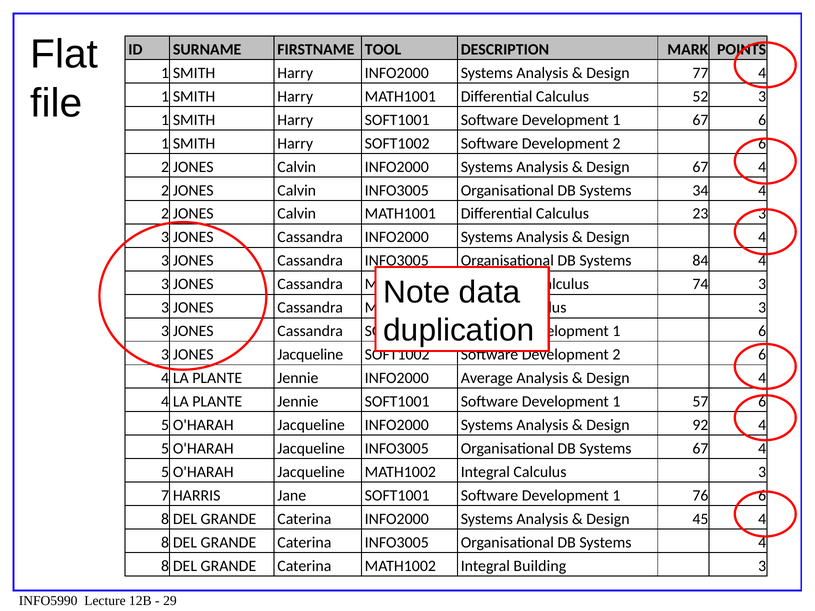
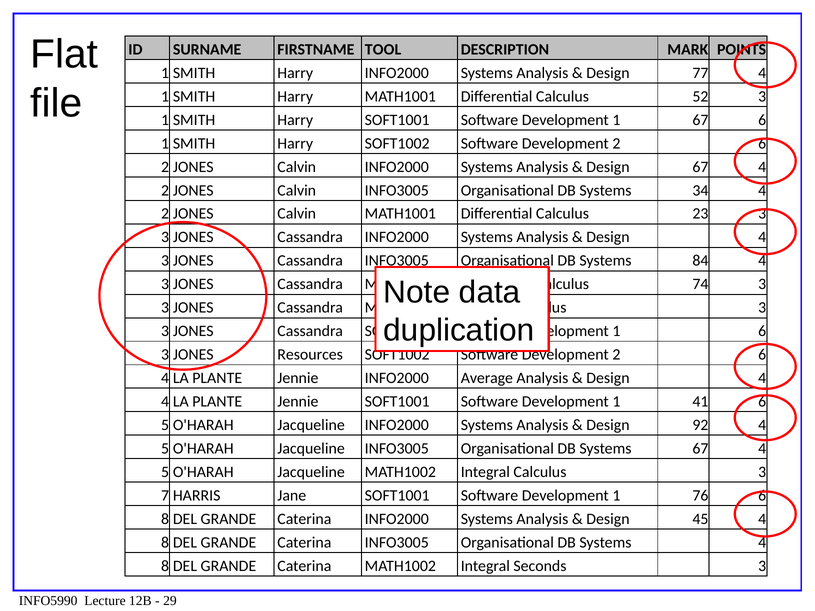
Jacqueline: Jacqueline -> Resources (310, 355)
57: 57 -> 41 (700, 402)
Building: Building -> Seconds (540, 566)
